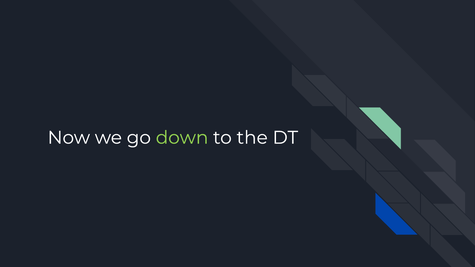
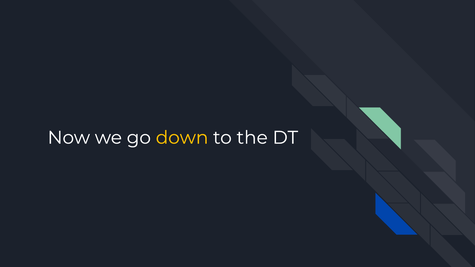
down colour: light green -> yellow (182, 138)
